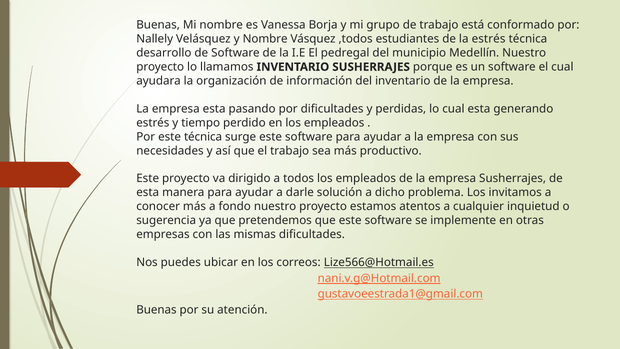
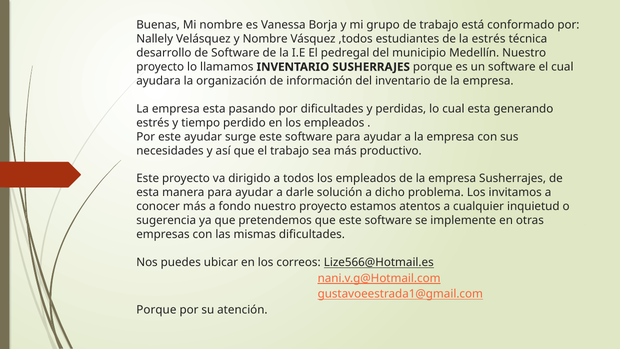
este técnica: técnica -> ayudar (203, 137)
Buenas: Buenas -> Porque (156, 310)
